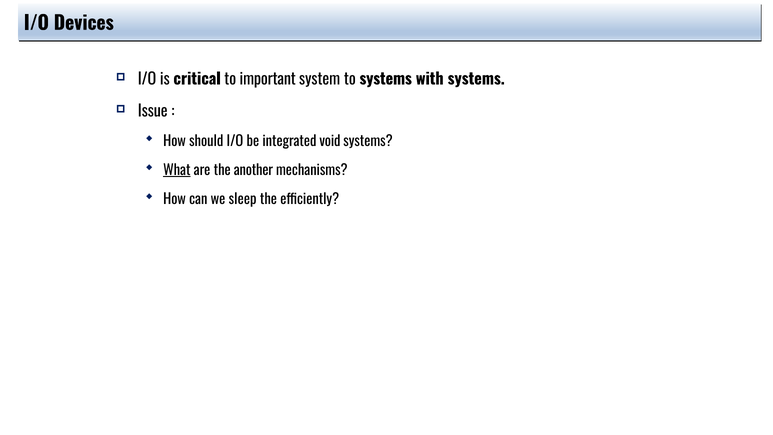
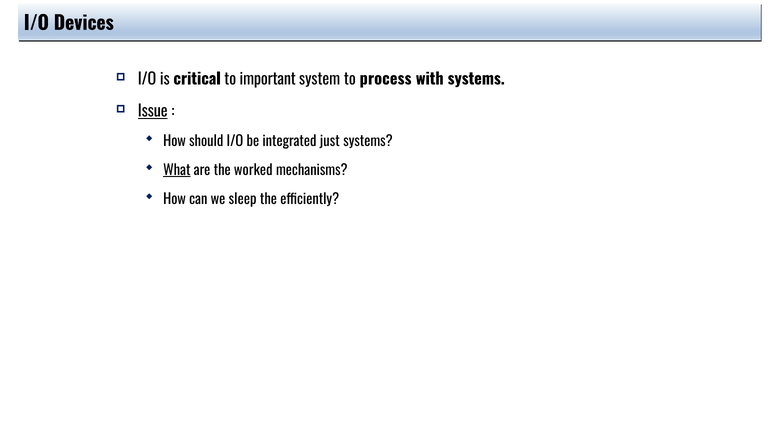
to systems: systems -> process (386, 79)
Issue underline: none -> present (153, 111)
void: void -> just (330, 141)
another: another -> worked (253, 170)
